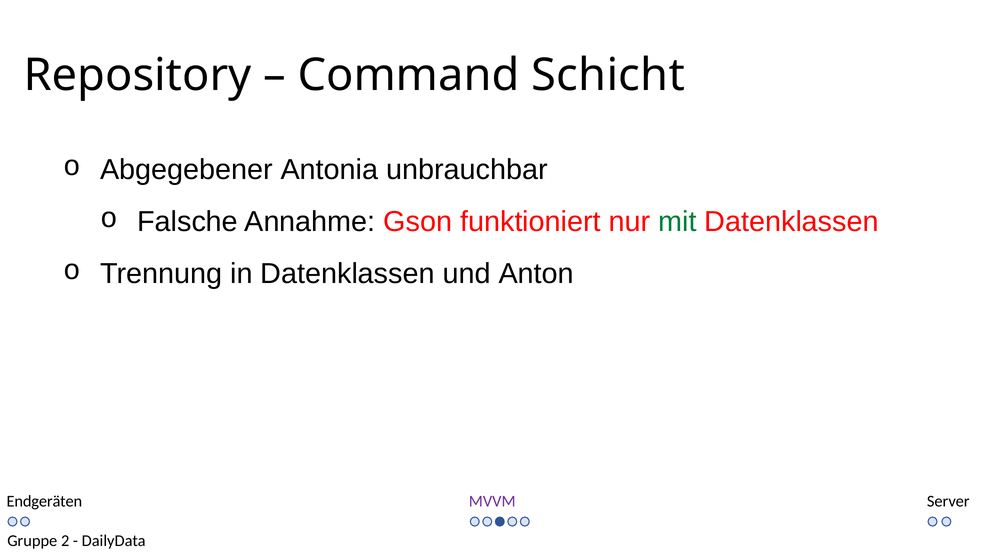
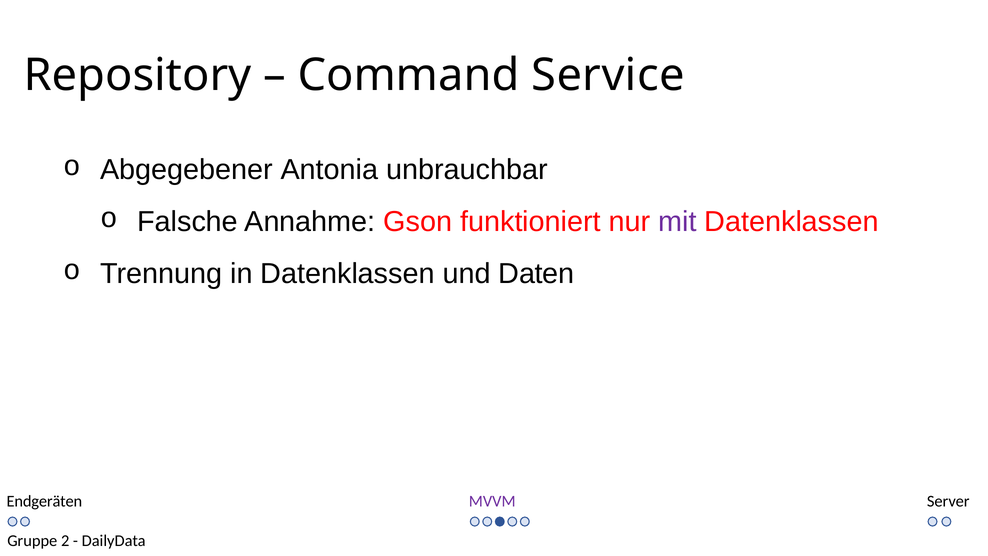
Schicht: Schicht -> Service (608, 75)
mit colour: green -> purple (677, 222)
Anton: Anton -> Daten (536, 274)
